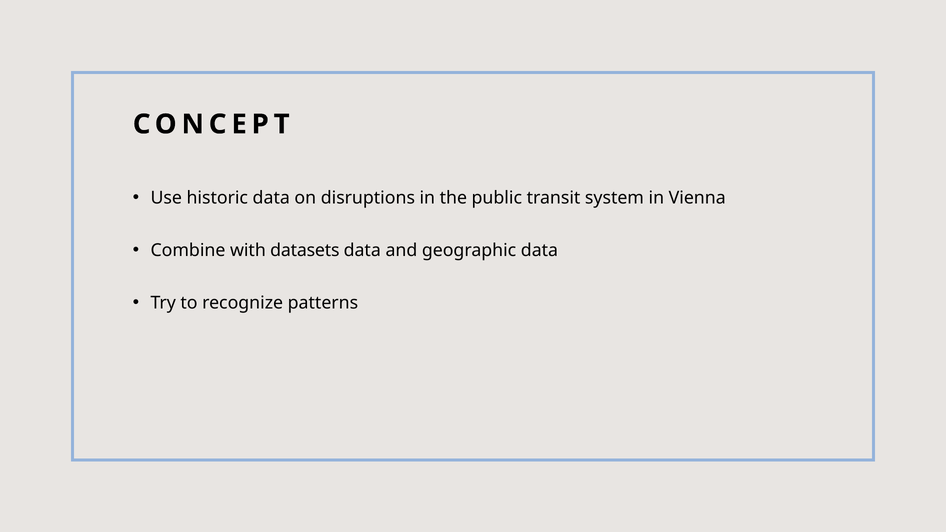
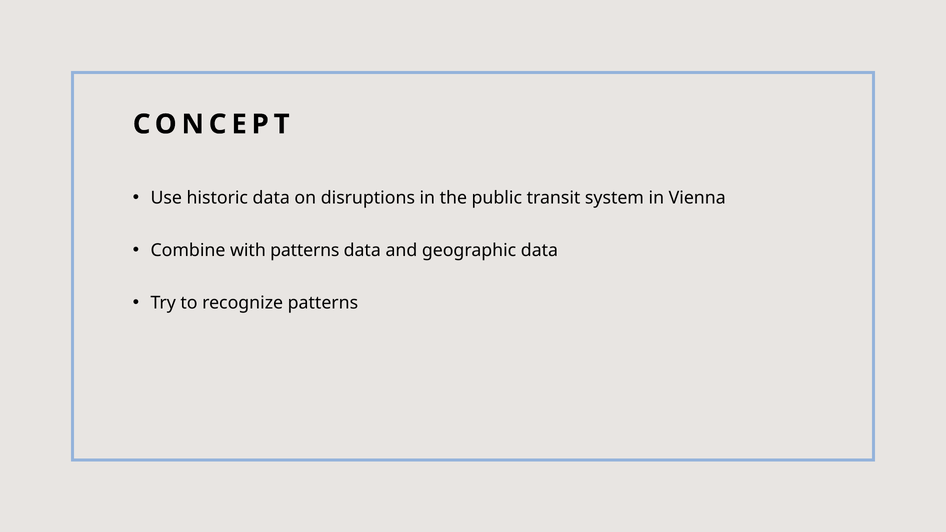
with datasets: datasets -> patterns (305, 250)
